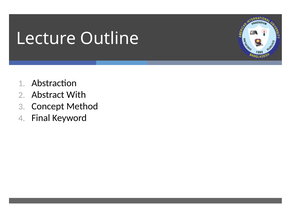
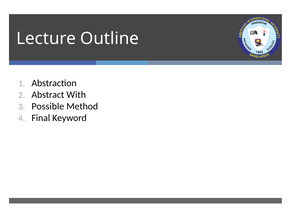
Concept: Concept -> Possible (48, 106)
